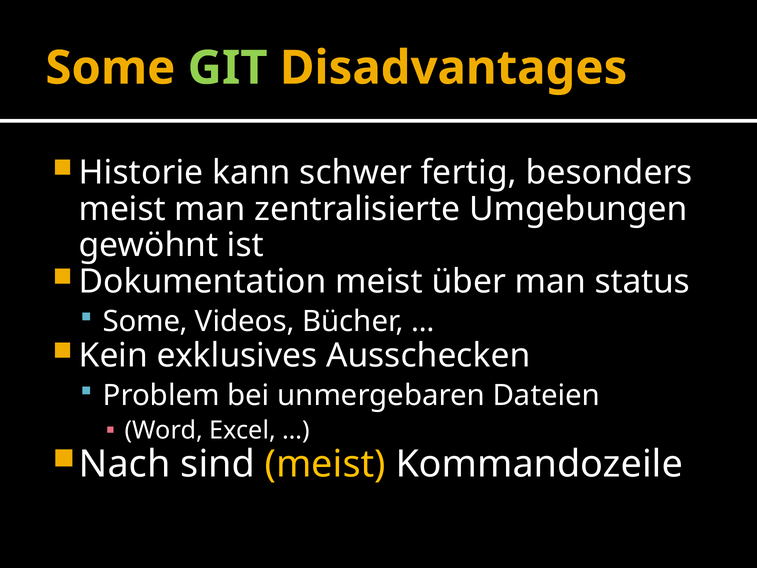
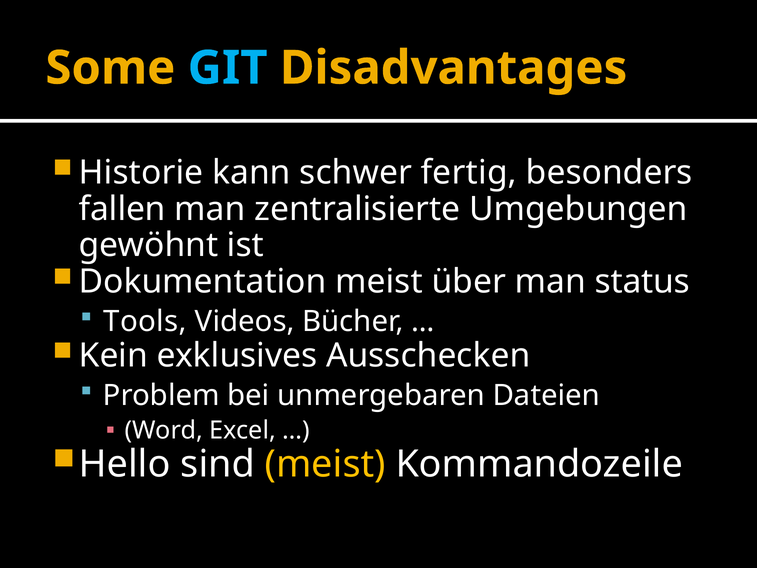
GIT colour: light green -> light blue (228, 68)
meist: meist -> fallen (122, 209)
Some: Some -> Tools (145, 322)
Nach: Nach -> Hello (125, 464)
